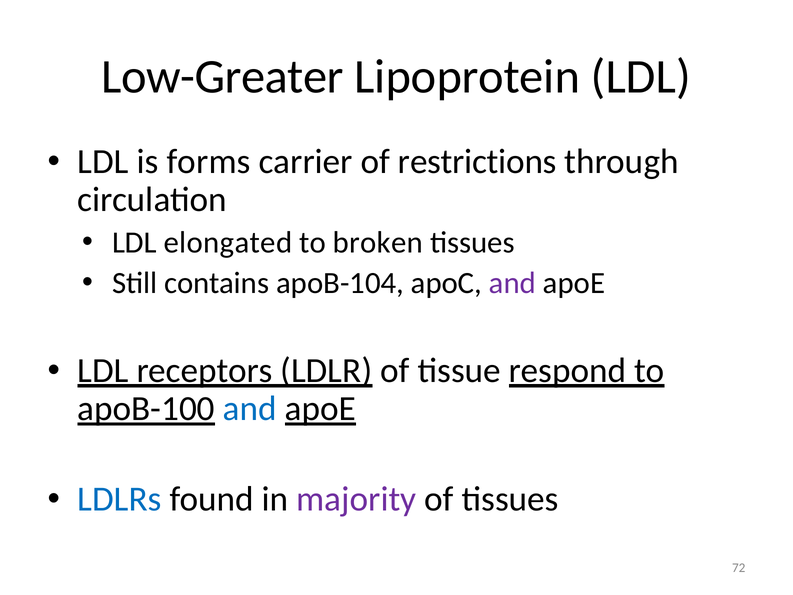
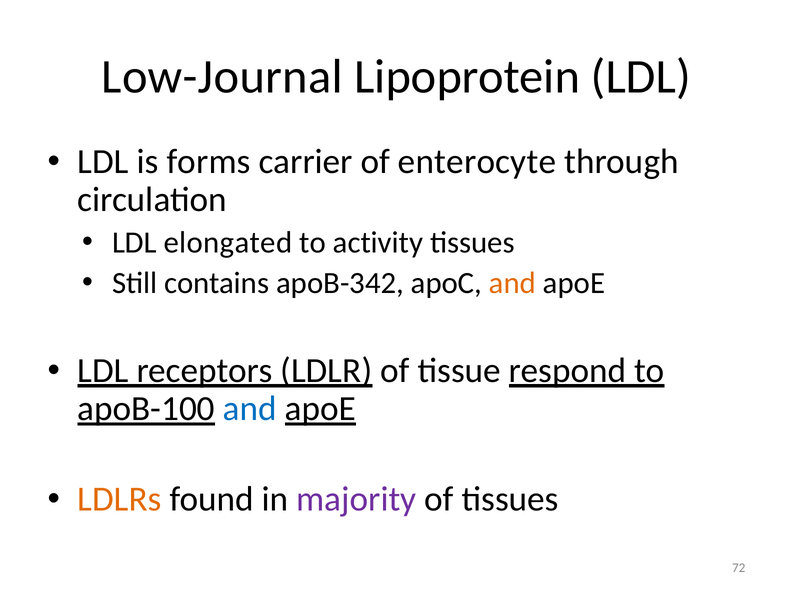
Low-Greater: Low-Greater -> Low-Journal (222, 77)
restrictions: restrictions -> enterocyte (477, 162)
broken: broken -> activity (378, 242)
apoB-104: apoB-104 -> apoB-342 (340, 283)
and colour: purple -> orange (512, 283)
LDLRs colour: blue -> orange (119, 499)
